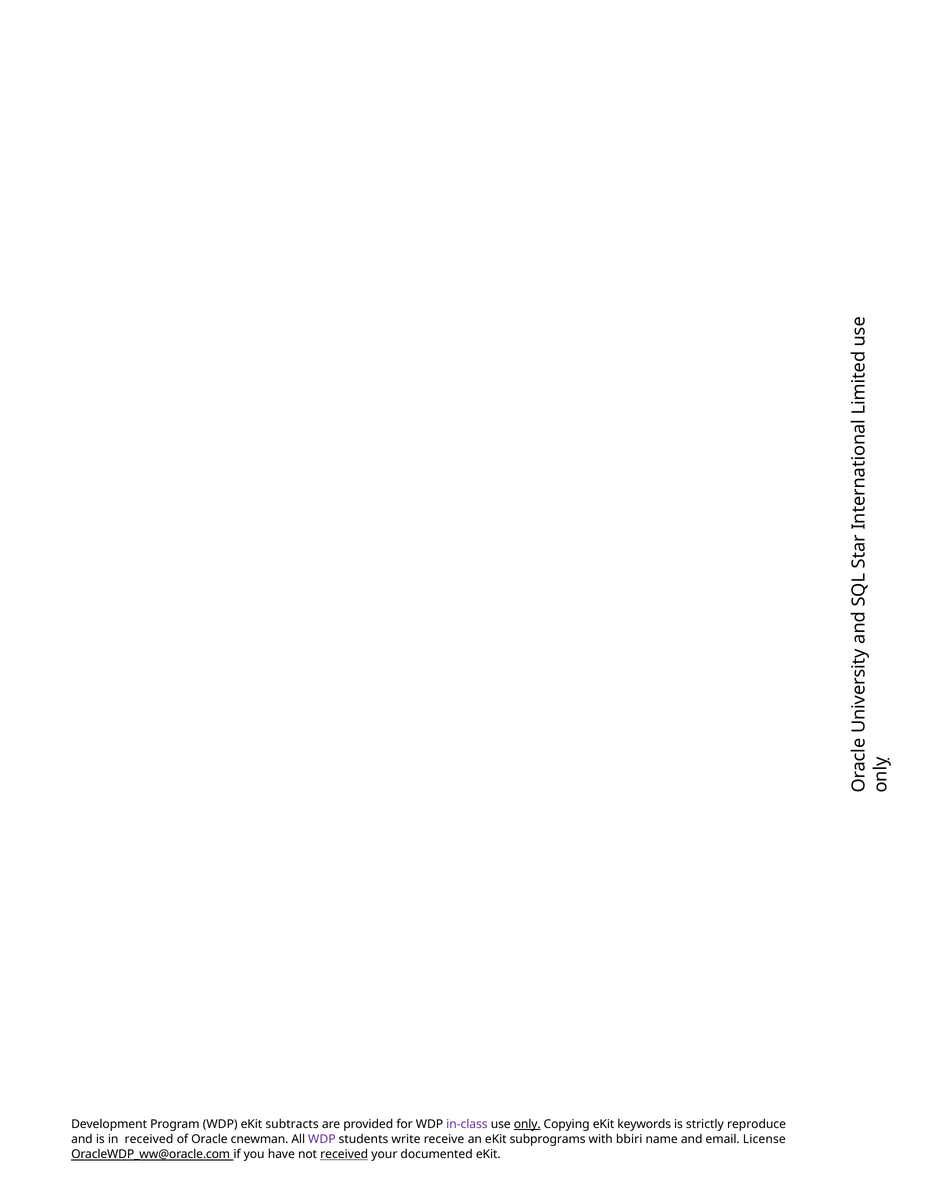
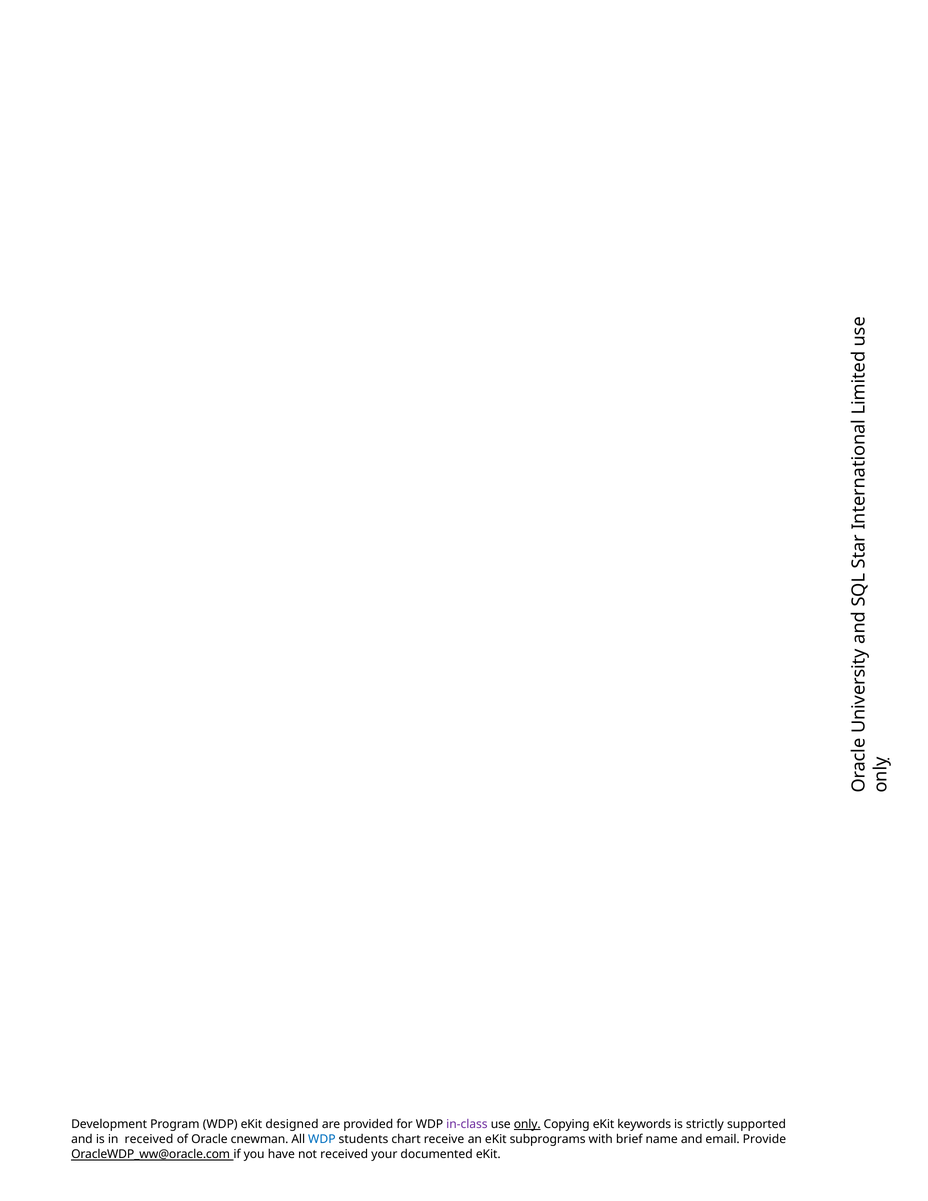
subtracts: subtracts -> designed (292, 1124)
reproduce: reproduce -> supported (757, 1124)
WDP colour: purple -> blue (322, 1139)
write: write -> chart (406, 1139)
bbiri: bbiri -> brief (629, 1139)
License: License -> Provide (764, 1139)
received underline: present -> none (344, 1154)
